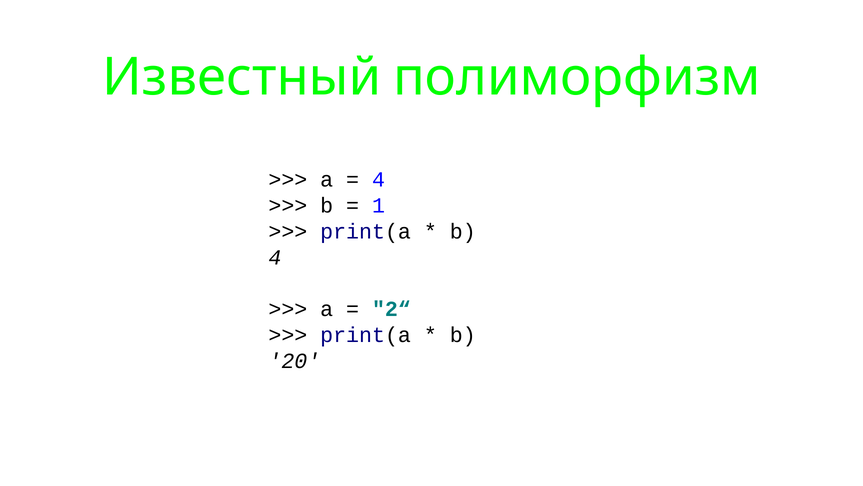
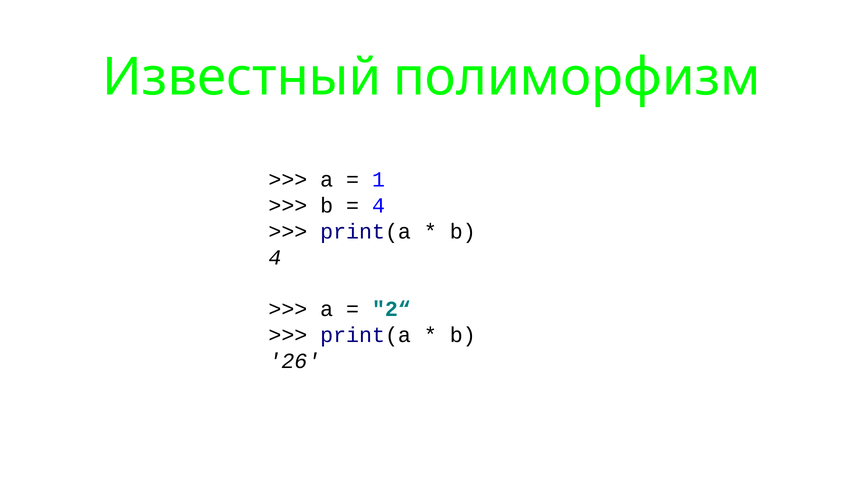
4: 4 -> 1 (378, 179)
1: 1 -> 4 (378, 205)
20: 20 -> 26 (294, 361)
